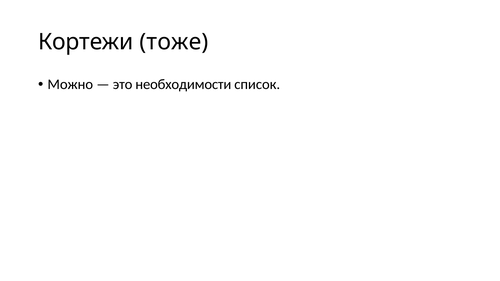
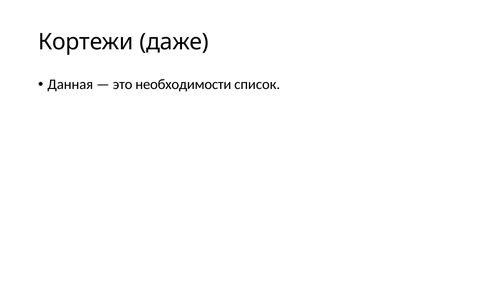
тоже: тоже -> даже (174, 42)
Можно: Можно -> Данная (70, 85)
